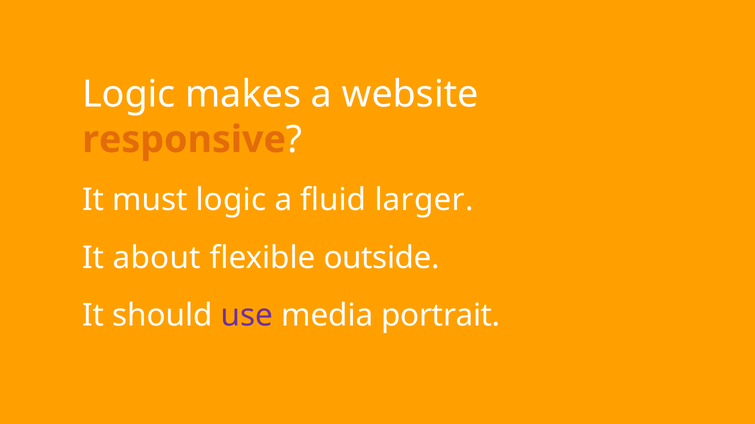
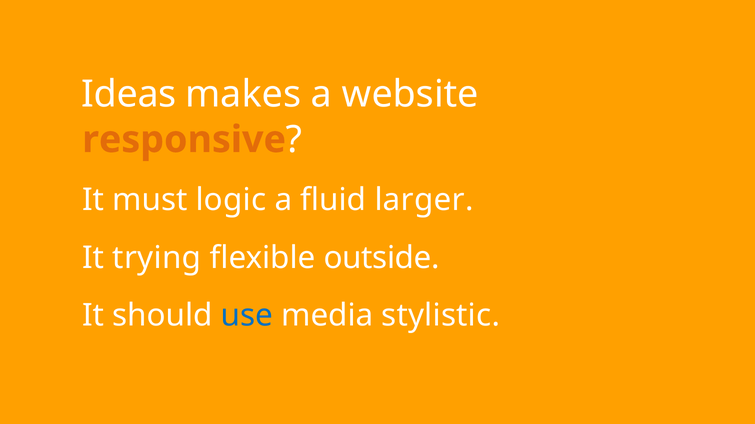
Logic: Logic -> Ideas (129, 95)
about: about -> trying (157, 258)
use colour: purple -> blue (247, 316)
portrait: portrait -> stylistic (441, 316)
